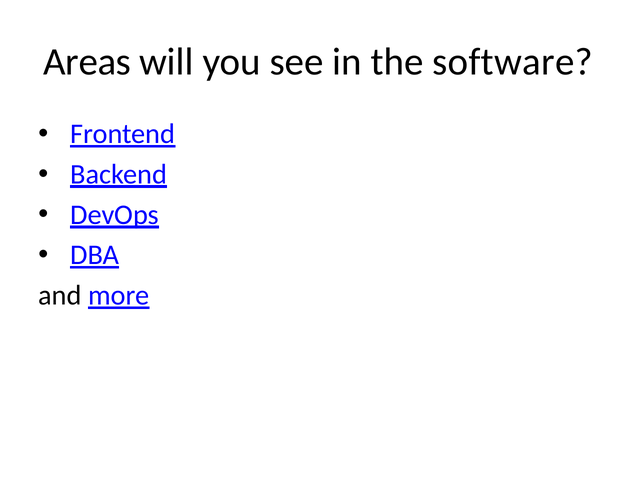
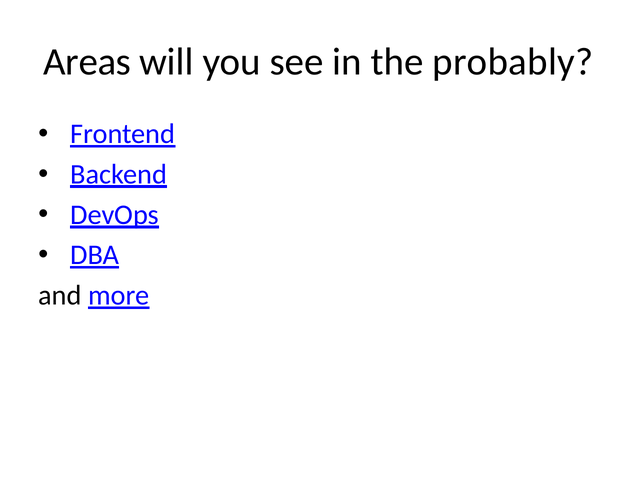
software: software -> probably (513, 62)
